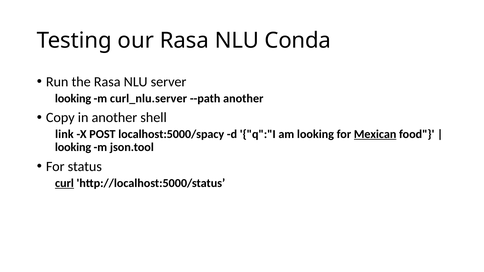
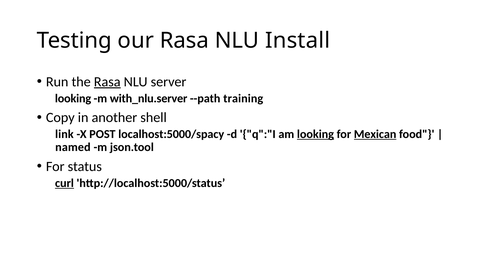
Conda: Conda -> Install (298, 41)
Rasa underline: none -> present (107, 82)
curl_nlu.server: curl_nlu.server -> with_nlu.server (149, 99)
--path another: another -> training (243, 99)
looking underline: none -> present (315, 134)
looking: looking -> named (73, 147)
